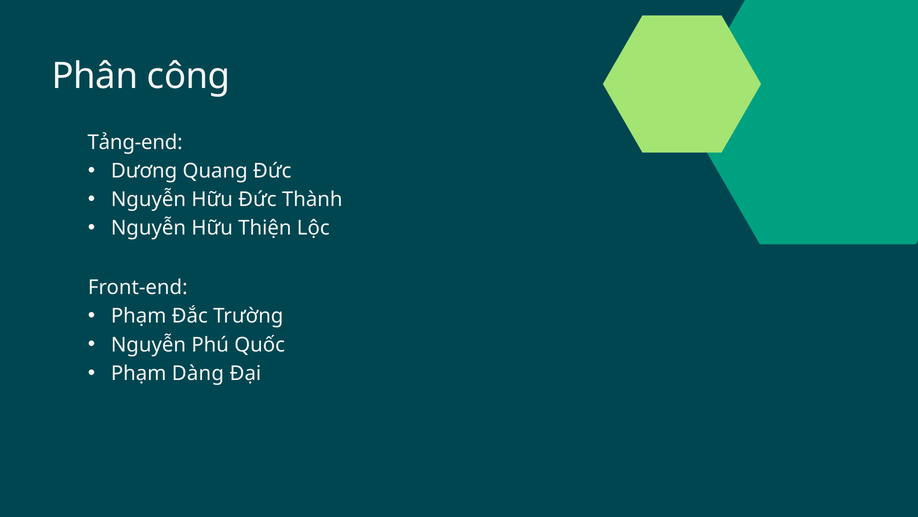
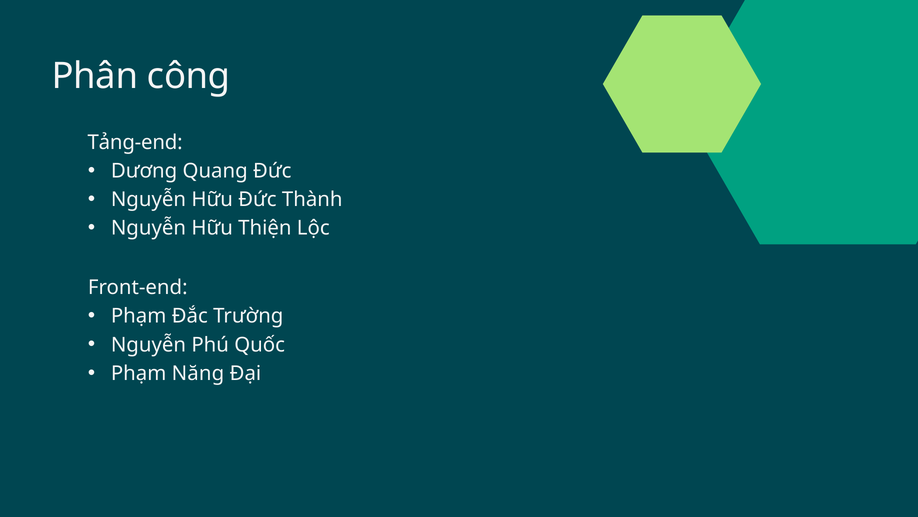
Dàng: Dàng -> Năng (198, 373)
